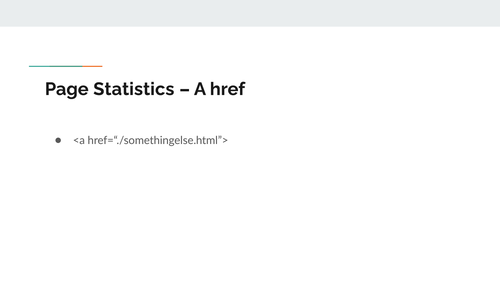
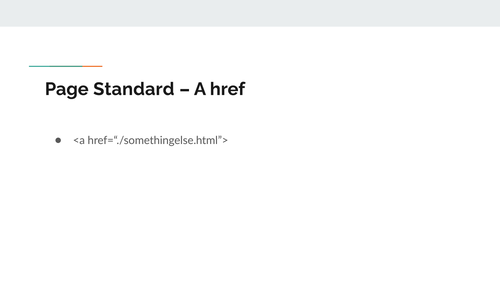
Statistics: Statistics -> Standard (134, 89)
